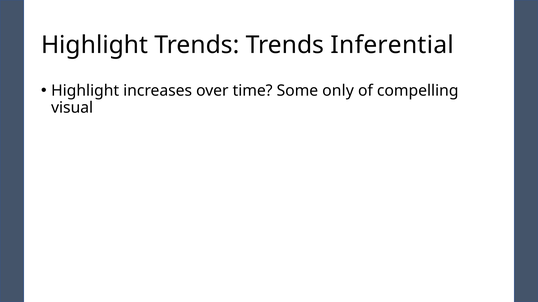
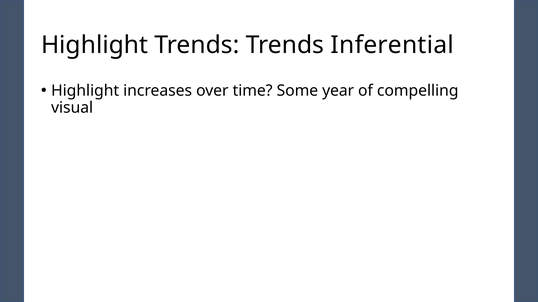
only: only -> year (338, 91)
